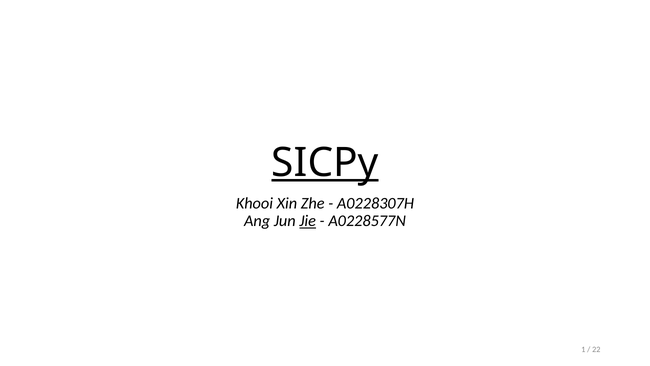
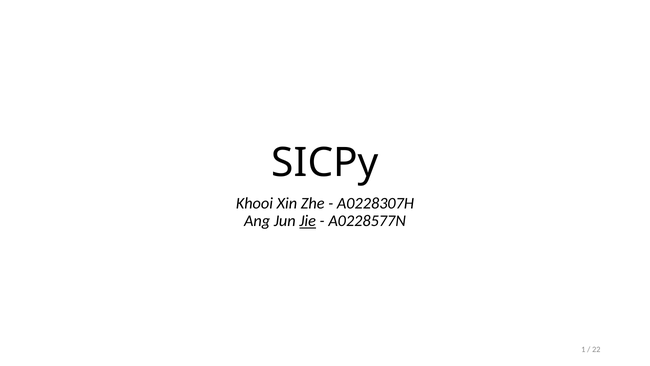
SICPy underline: present -> none (325, 162)
